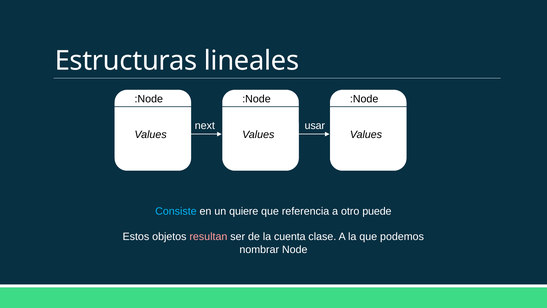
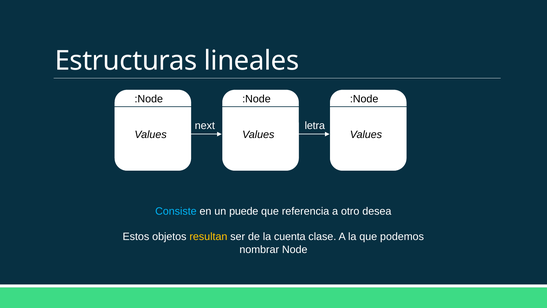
usar: usar -> letra (315, 125)
quiere: quiere -> puede (244, 211)
puede: puede -> desea (377, 211)
resultan colour: pink -> yellow (208, 237)
